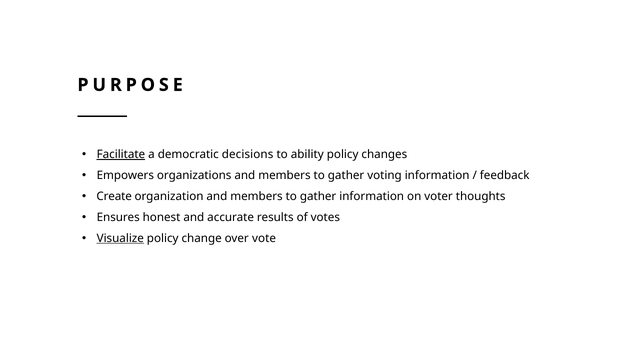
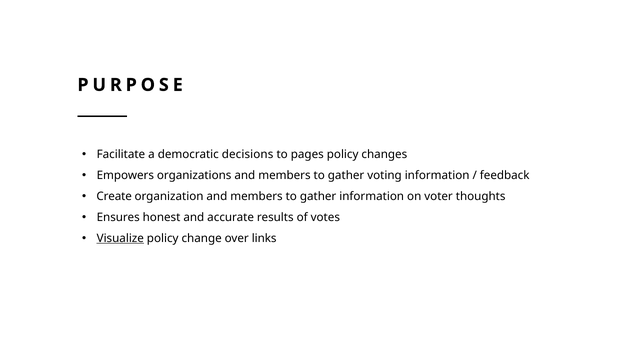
Facilitate underline: present -> none (121, 154)
ability: ability -> pages (307, 154)
vote: vote -> links (264, 238)
